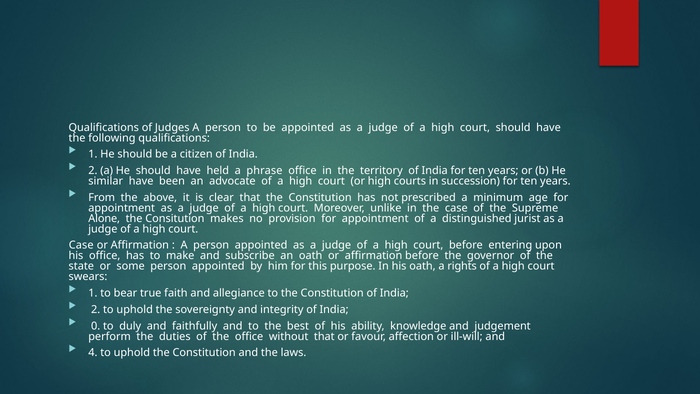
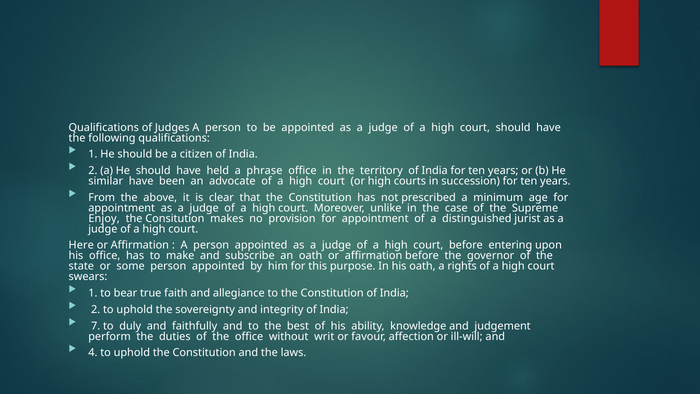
Alone: Alone -> Enjoy (104, 218)
Case: Case -> Here (81, 245)
0: 0 -> 7 (96, 326)
without that: that -> writ (324, 336)
